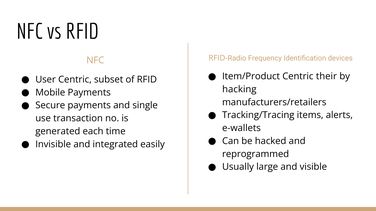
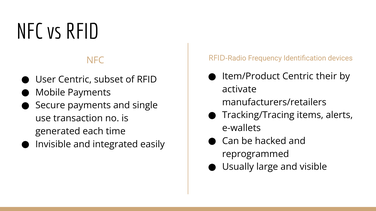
hacking: hacking -> activate (239, 89)
